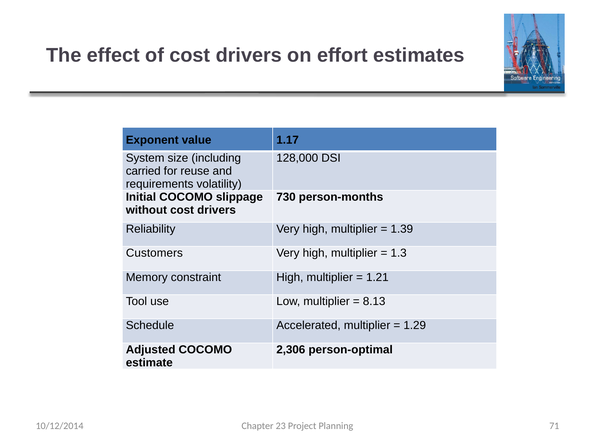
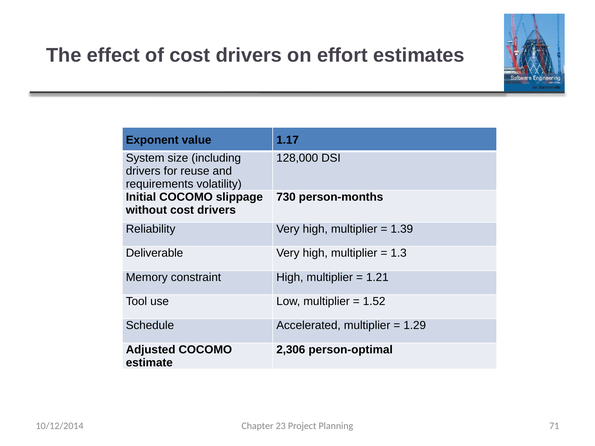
carried: carried -> drivers (143, 171)
Customers: Customers -> Deliverable (155, 253)
8.13: 8.13 -> 1.52 (374, 302)
